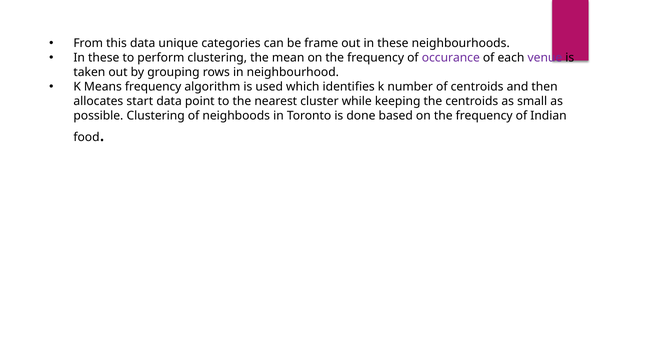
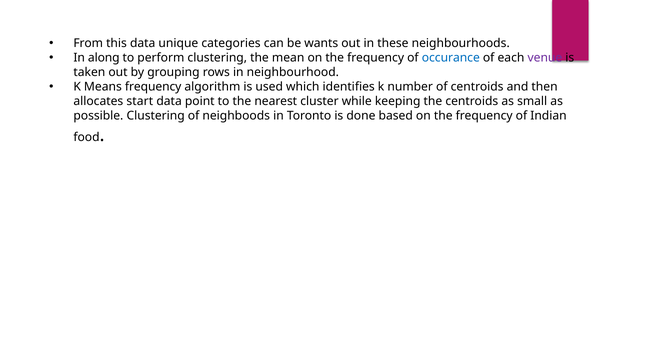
frame: frame -> wants (321, 43)
these: these -> along (104, 58)
occurance colour: purple -> blue (451, 58)
